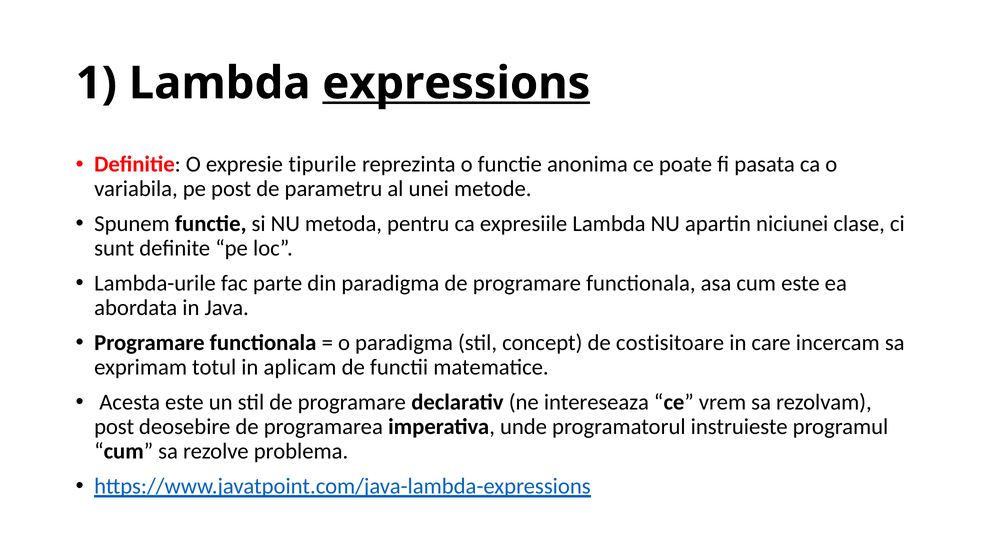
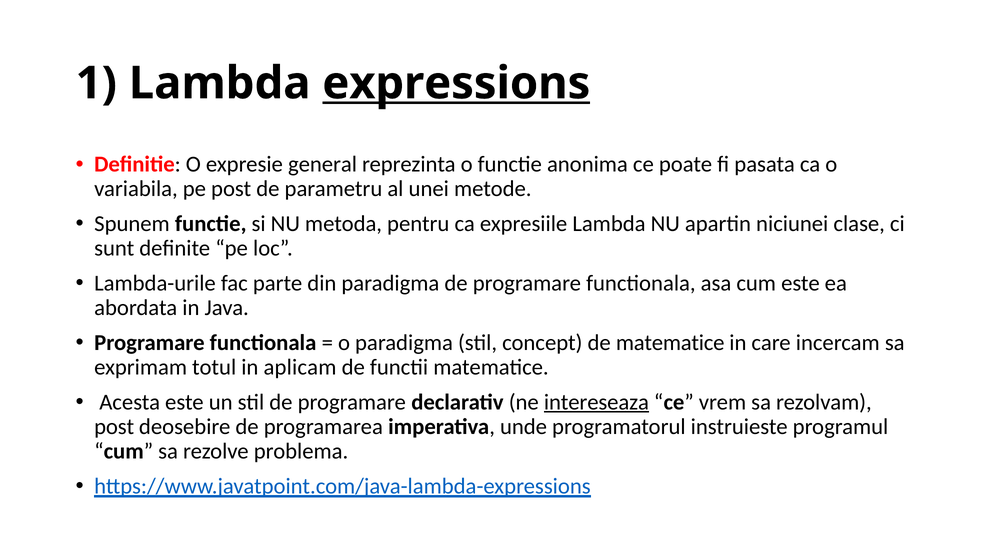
tipurile: tipurile -> general (323, 164)
de costisitoare: costisitoare -> matematice (670, 343)
intereseaza underline: none -> present (596, 402)
